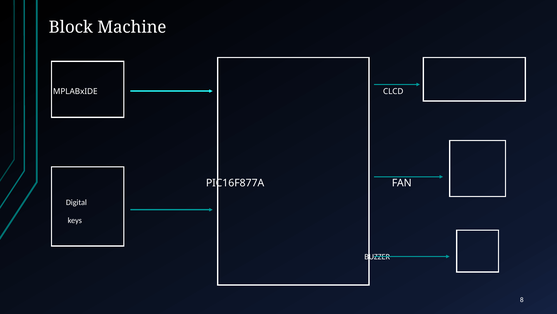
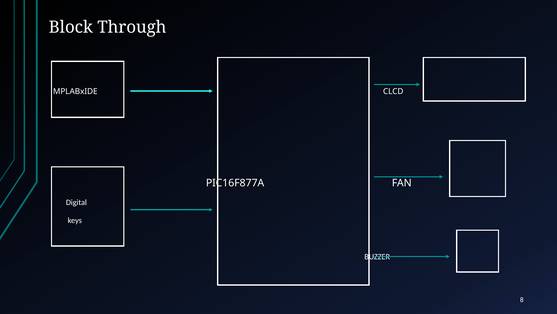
Machine: Machine -> Through (132, 27)
